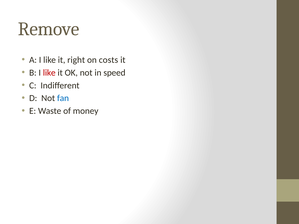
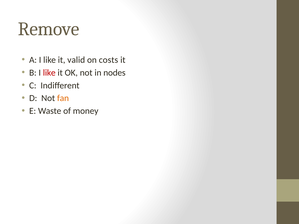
right: right -> valid (76, 60)
speed: speed -> nodes (114, 73)
fan colour: blue -> orange (63, 98)
